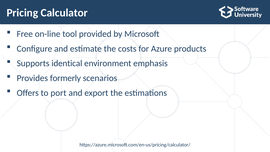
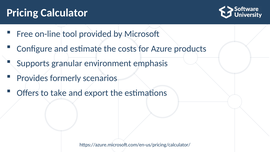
identical: identical -> granular (67, 63)
port: port -> take (58, 93)
